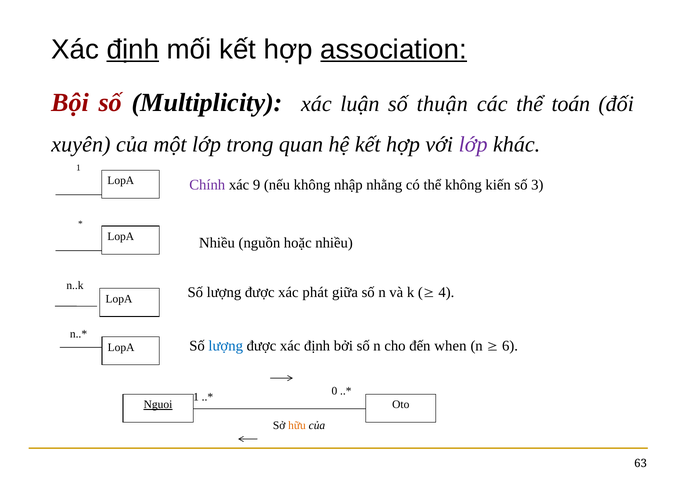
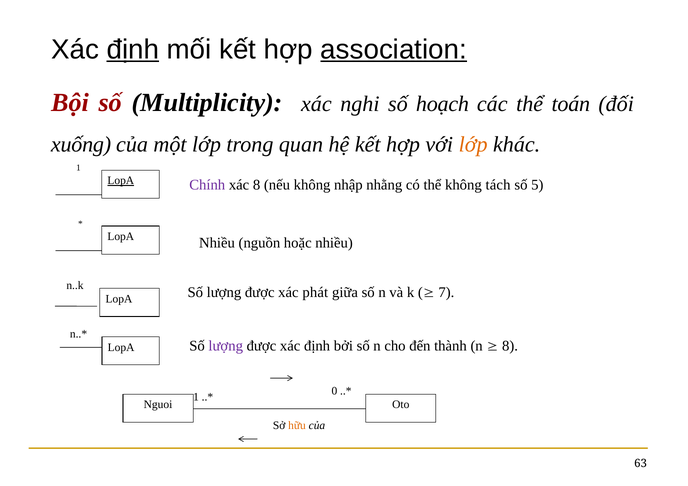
luận: luận -> nghi (360, 104)
thuận: thuận -> hoạch (442, 104)
xuyên: xuyên -> xuống (81, 144)
lớp colour: purple -> orange (473, 144)
LopA underline: none -> present (121, 181)
xác 9: 9 -> 8 (257, 185)
kiến: kiến -> tách (498, 185)
3: 3 -> 5 (537, 185)
4: 4 -> 7 (446, 293)
lượng colour: blue -> purple (226, 346)
when: when -> thành (450, 346)
6: 6 -> 8 (510, 346)
Nguoi underline: present -> none (158, 405)
